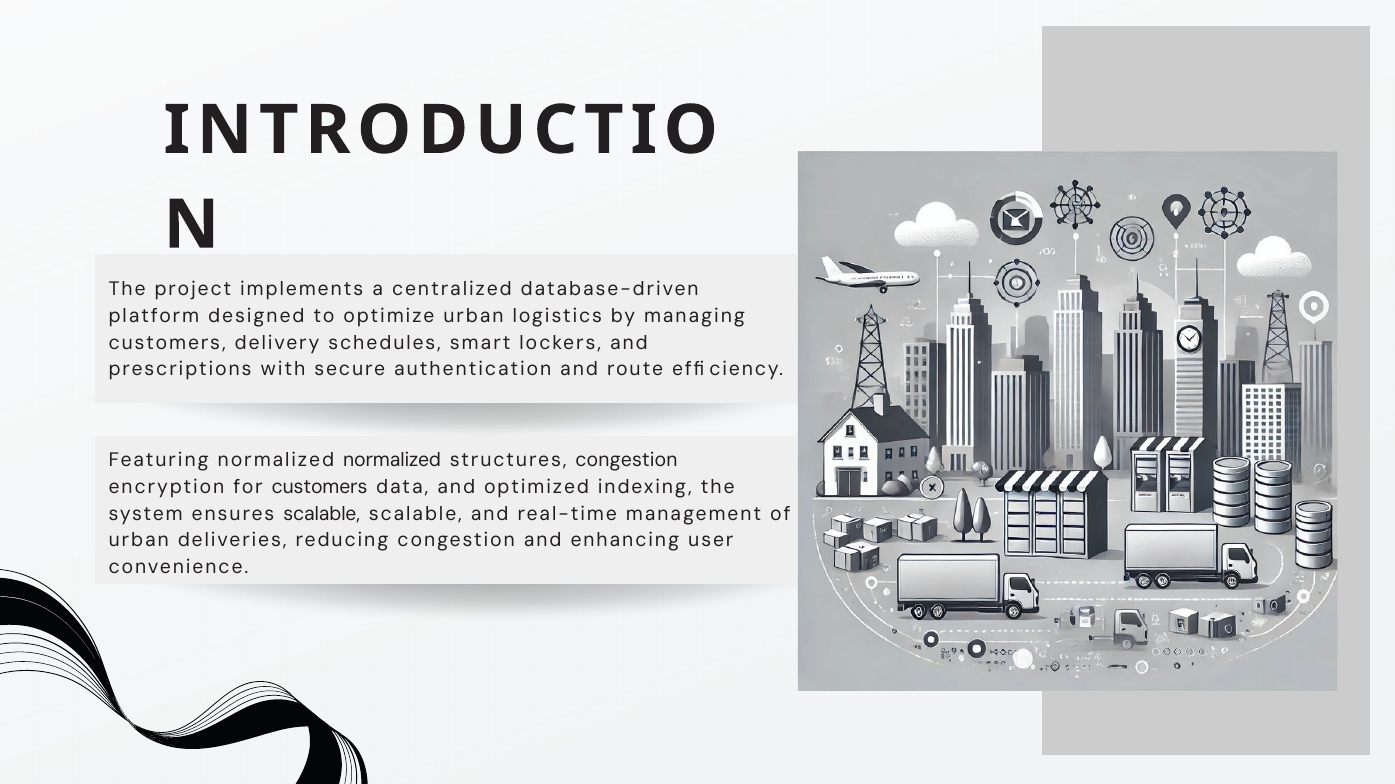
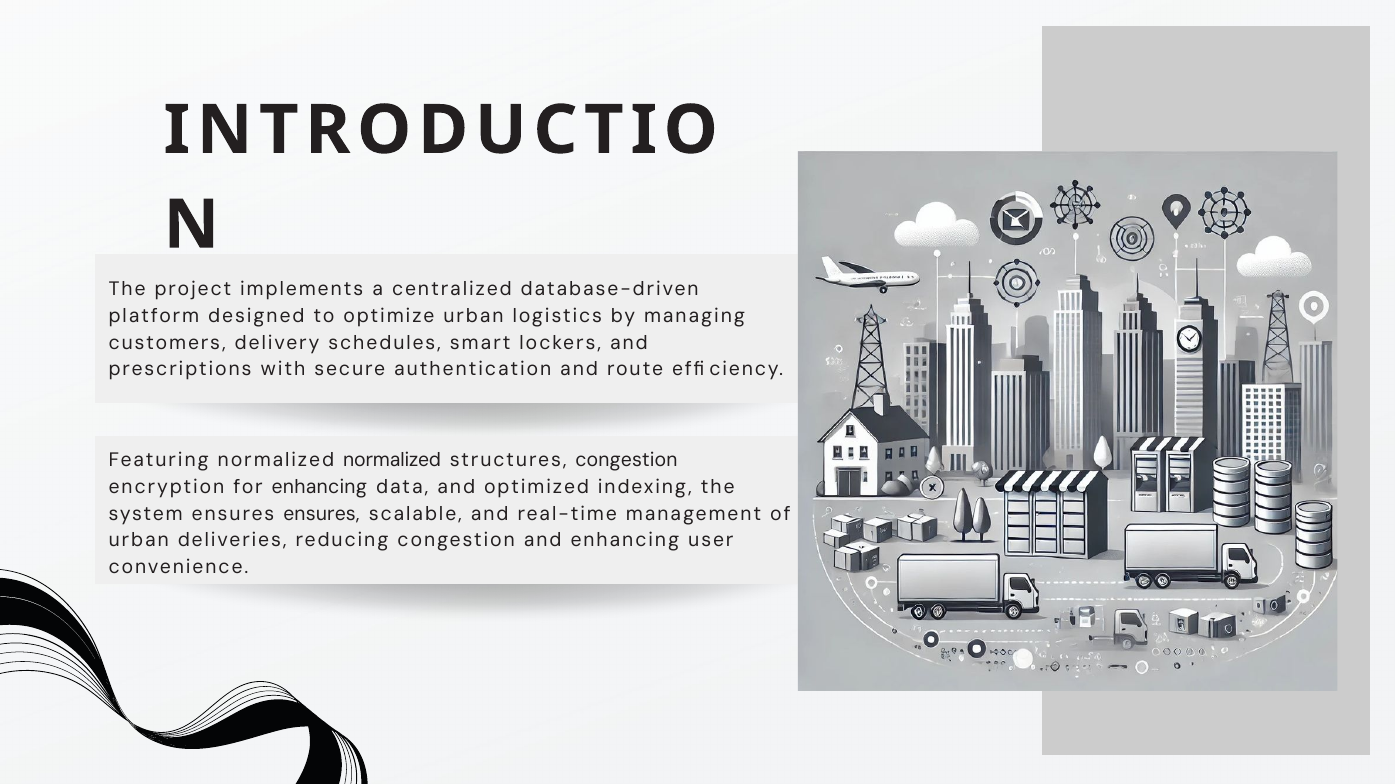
for customers: customers -> enhancing (319, 487)
ensures scalable: scalable -> ensures (322, 514)
